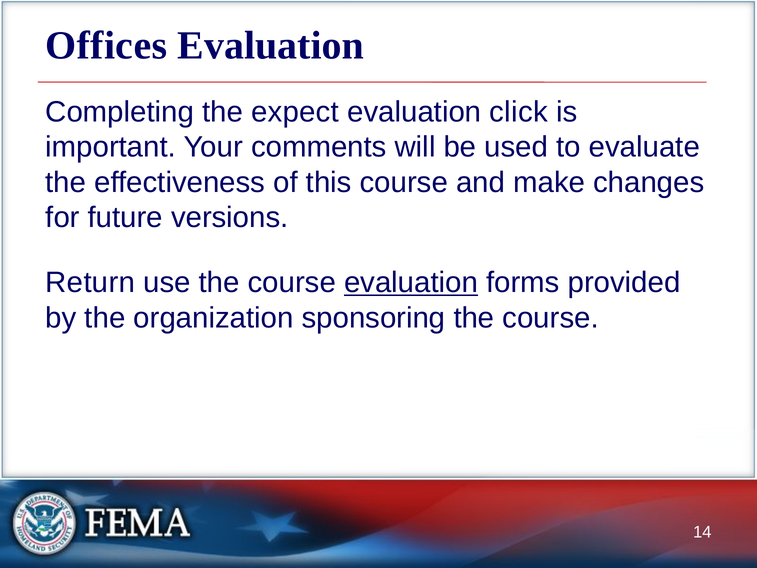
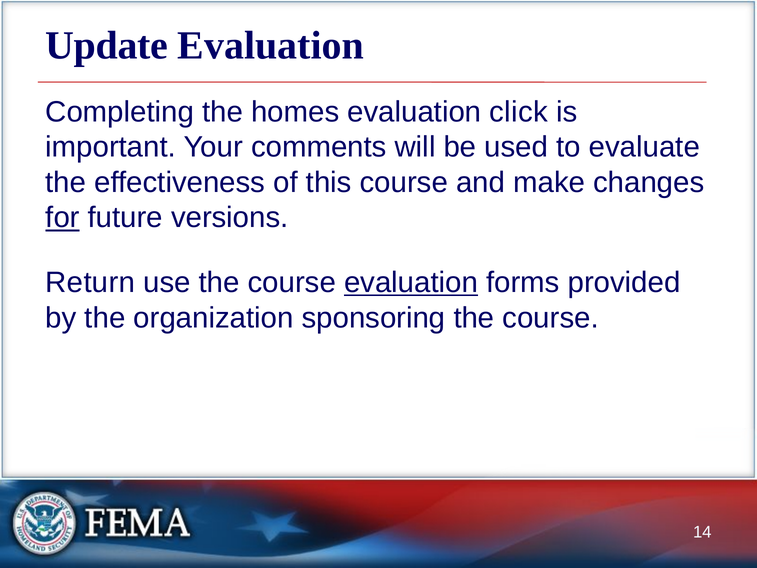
Offices: Offices -> Update (107, 46)
expect: expect -> homes (295, 112)
for underline: none -> present (63, 218)
